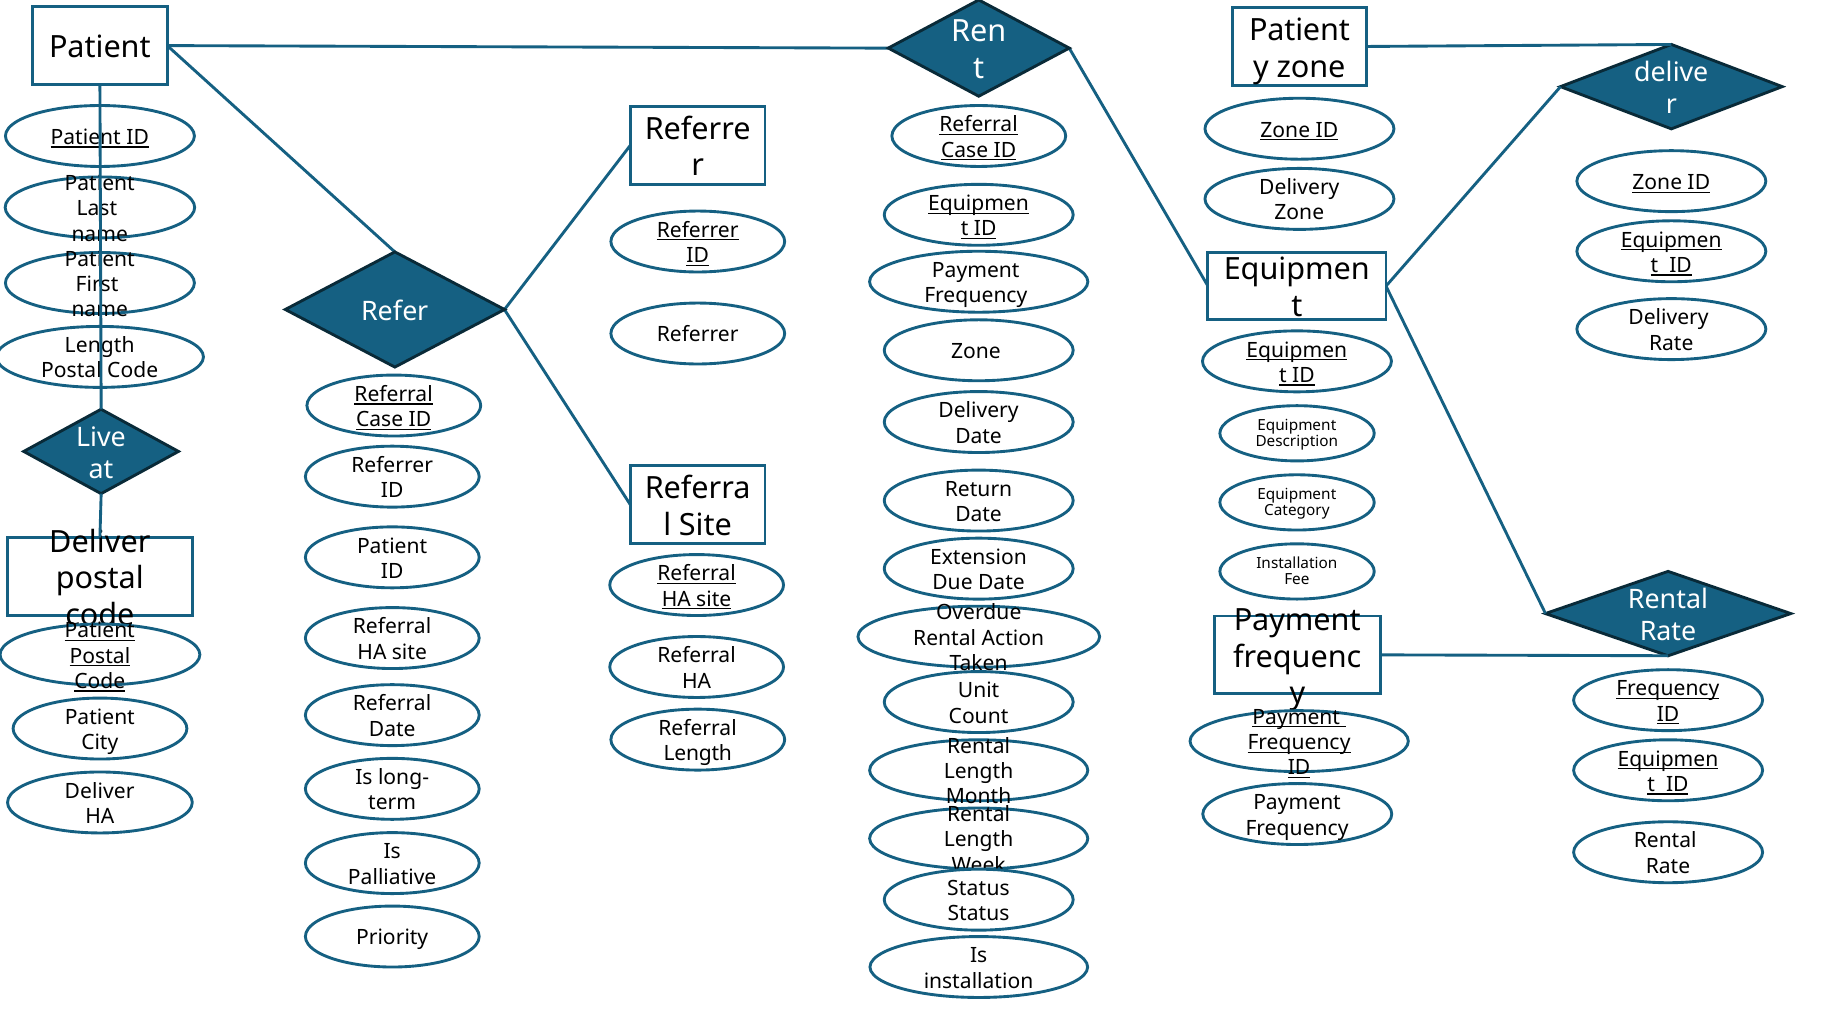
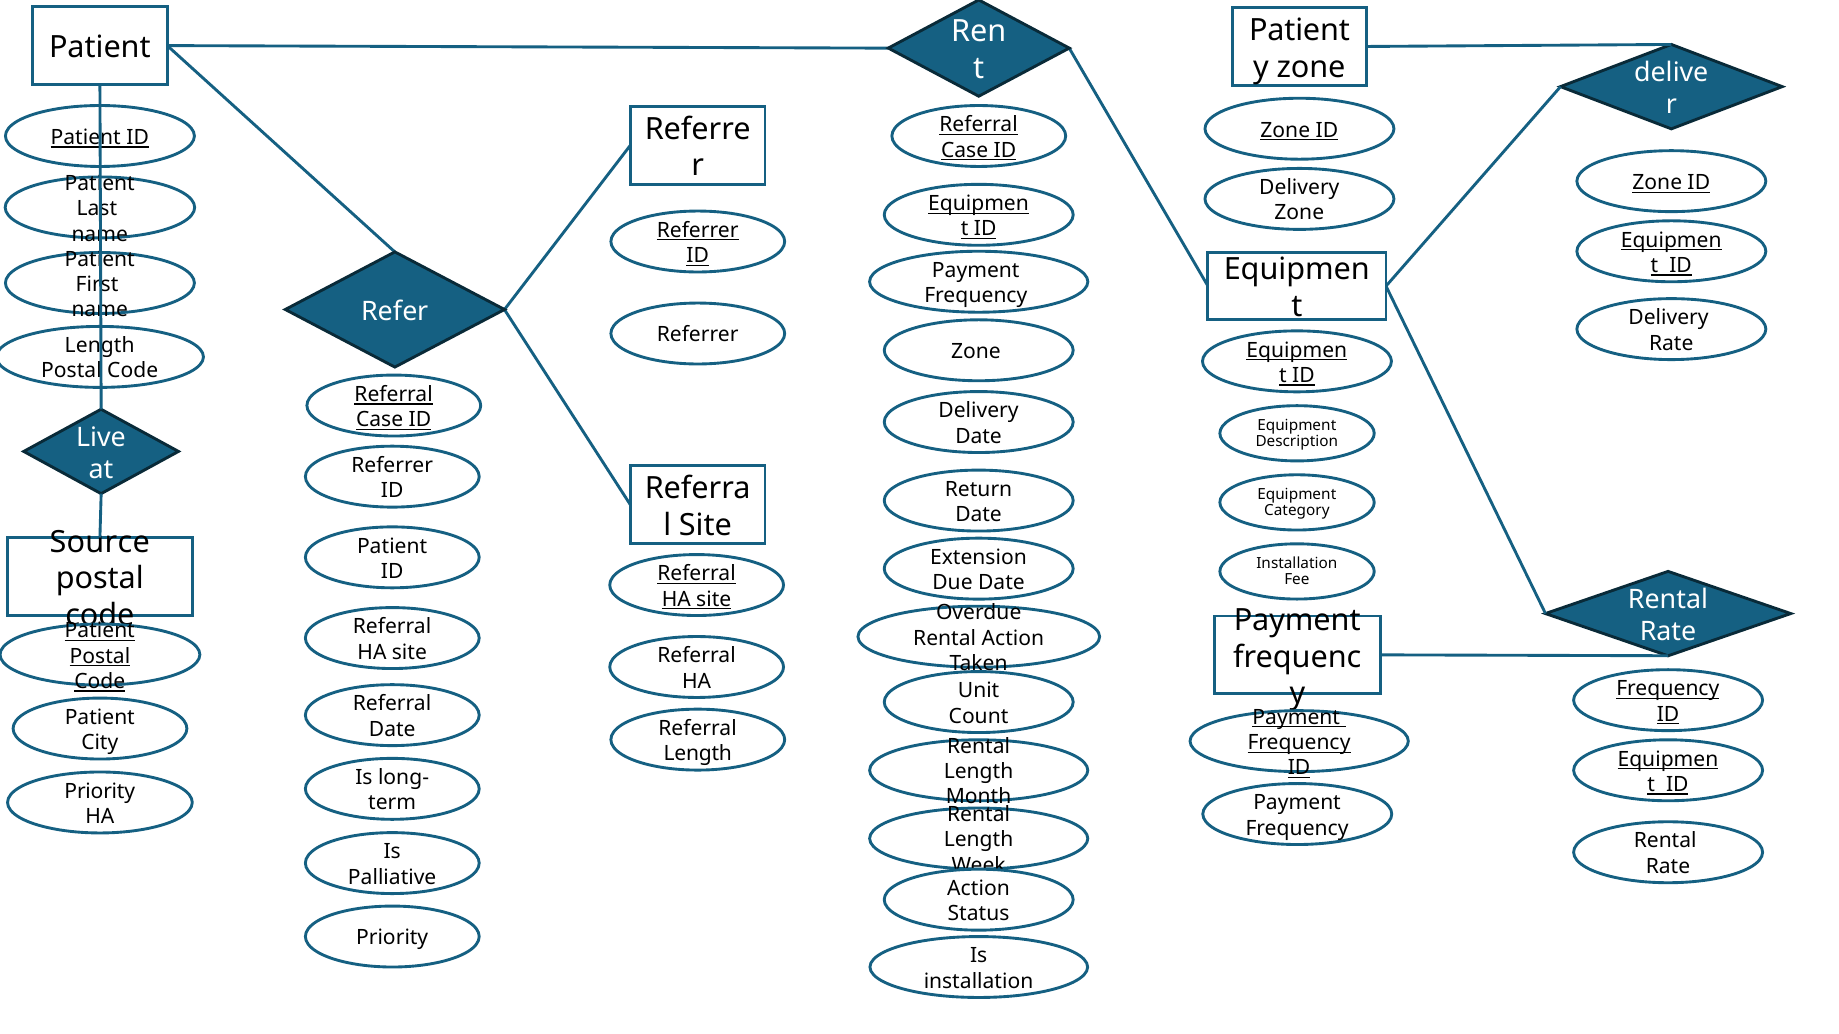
Deliver: Deliver -> Source (100, 542)
Deliver: Deliver -> Priority (100, 792)
Status: Status -> Action (979, 889)
